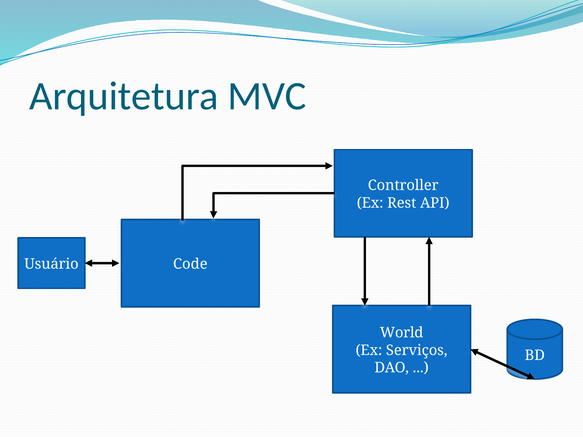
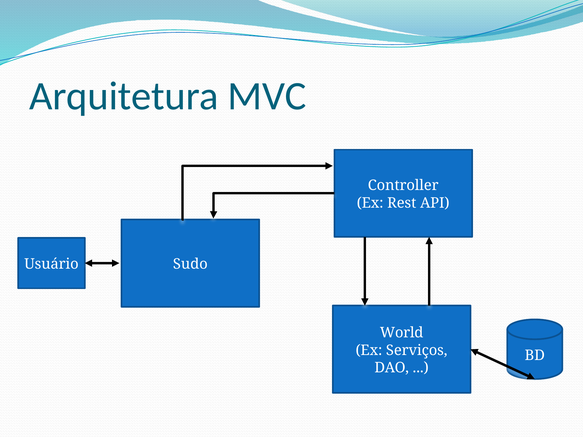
Code: Code -> Sudo (190, 264)
